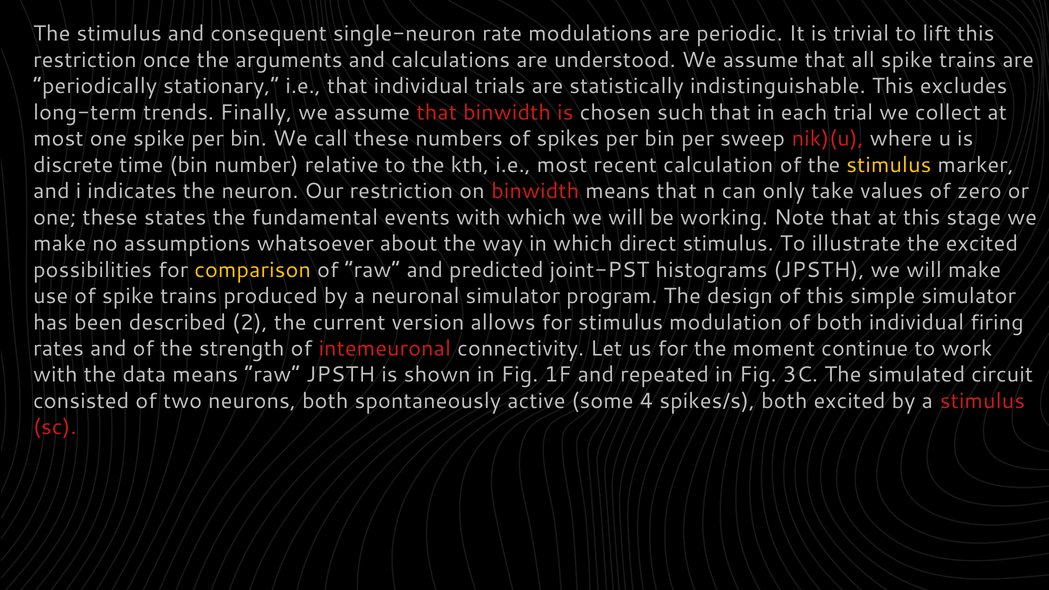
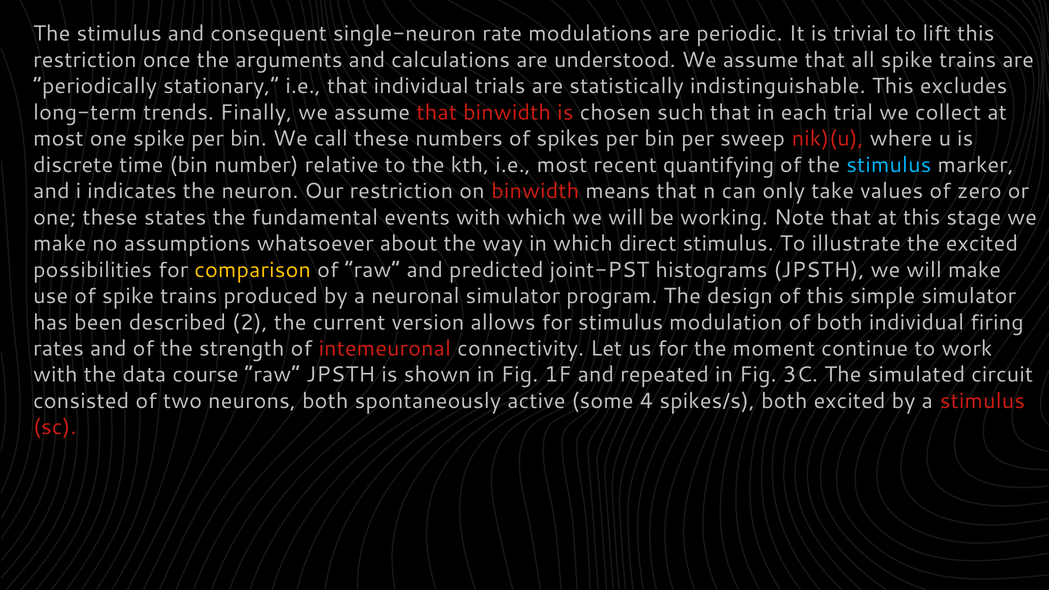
calculation: calculation -> quantifying (719, 165)
stimulus colour: yellow -> light blue (889, 165)
data means: means -> course (206, 375)
